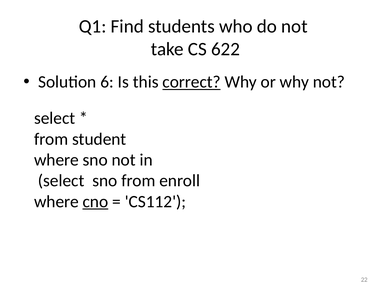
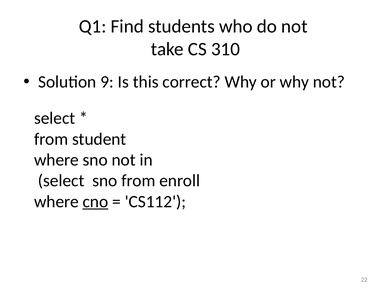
622: 622 -> 310 (226, 49)
6: 6 -> 9 (107, 82)
correct underline: present -> none (192, 82)
